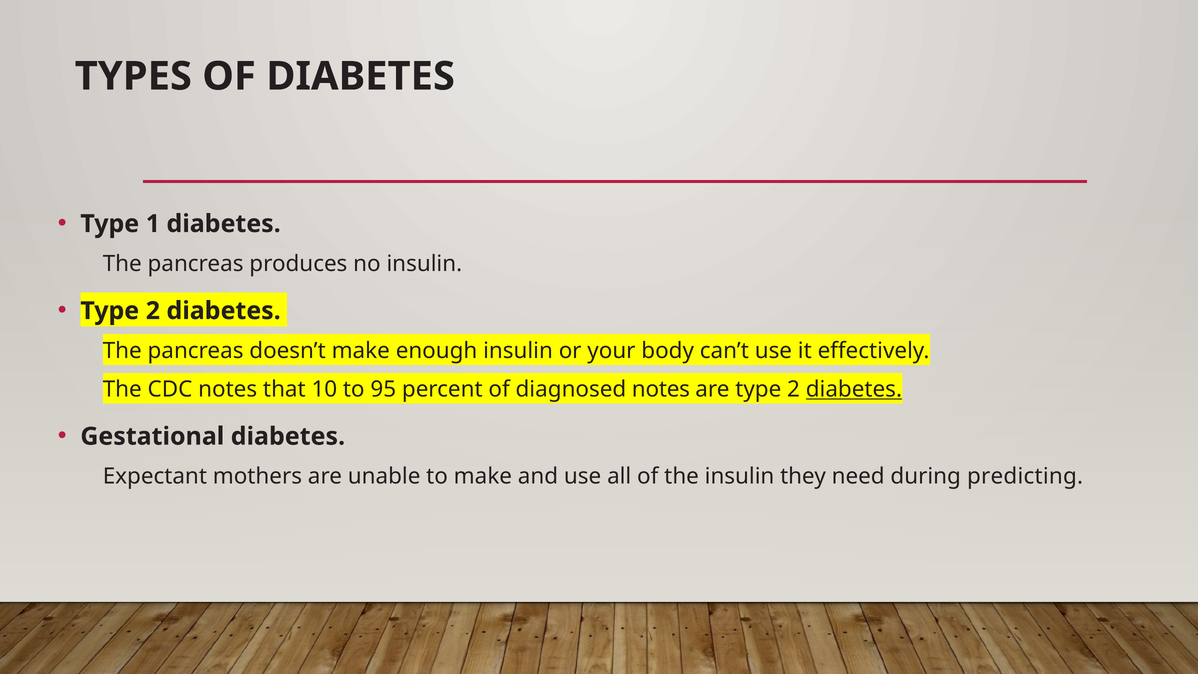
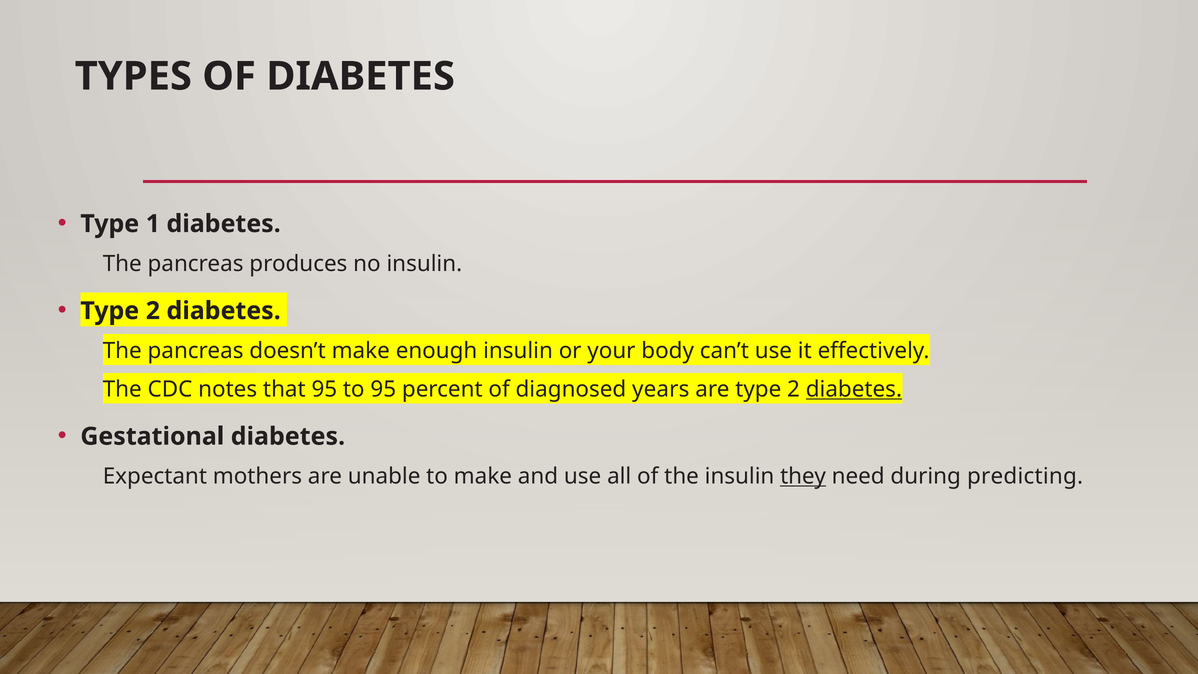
that 10: 10 -> 95 (324, 389)
diagnosed notes: notes -> years (661, 389)
they underline: none -> present (803, 476)
